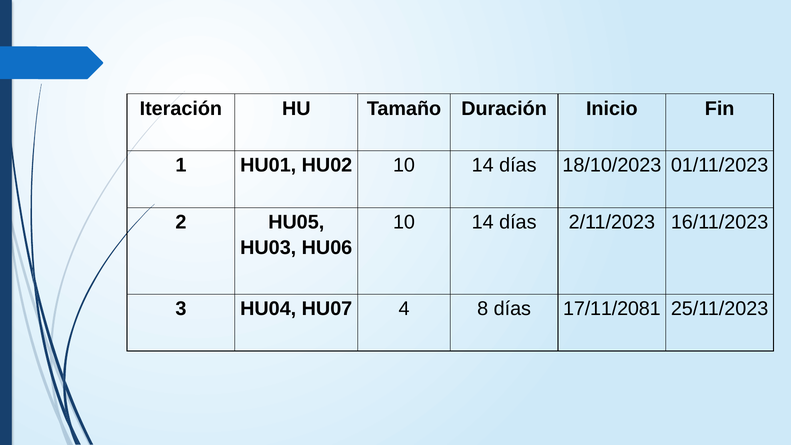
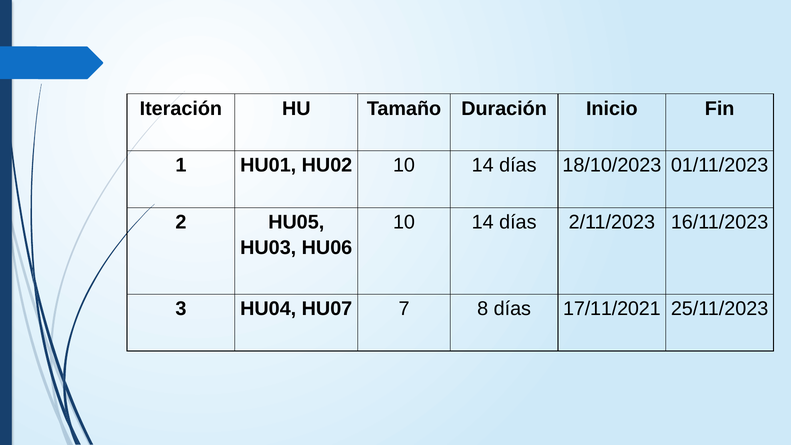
4: 4 -> 7 (404, 309)
17/11/2081: 17/11/2081 -> 17/11/2021 (612, 309)
